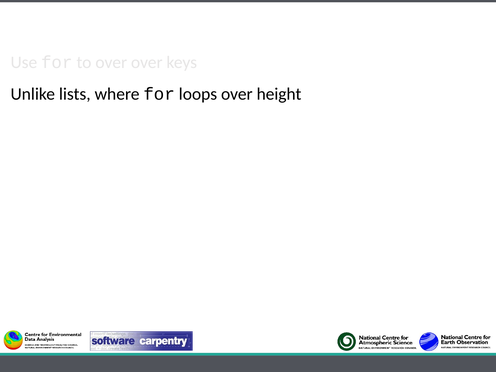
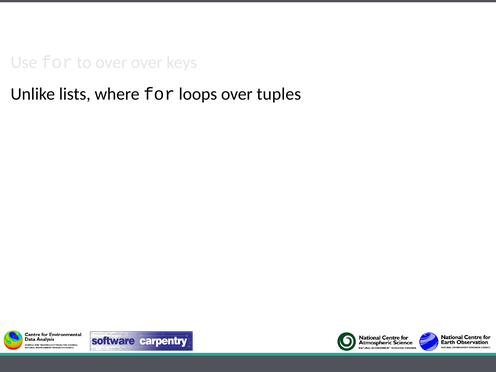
height: height -> tuples (279, 94)
